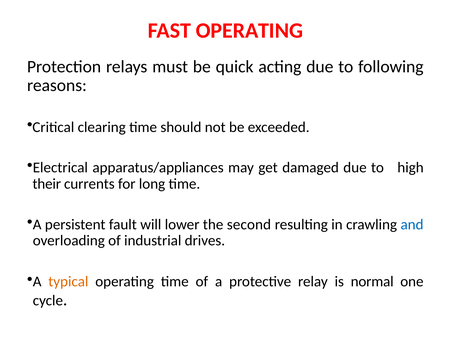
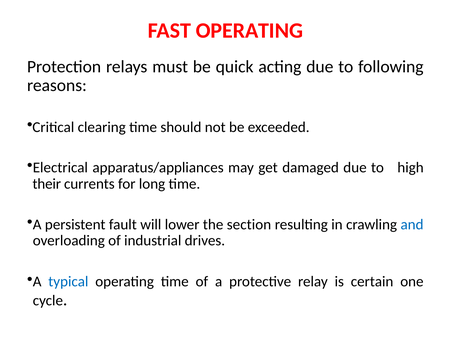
second: second -> section (249, 225)
typical colour: orange -> blue (68, 282)
normal: normal -> certain (372, 282)
